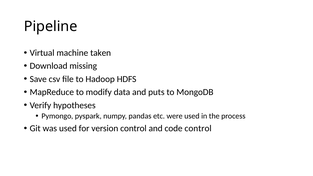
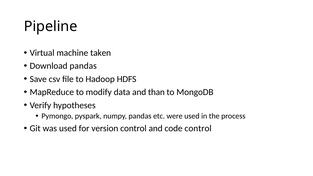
Download missing: missing -> pandas (83, 66)
puts: puts -> than (156, 92)
